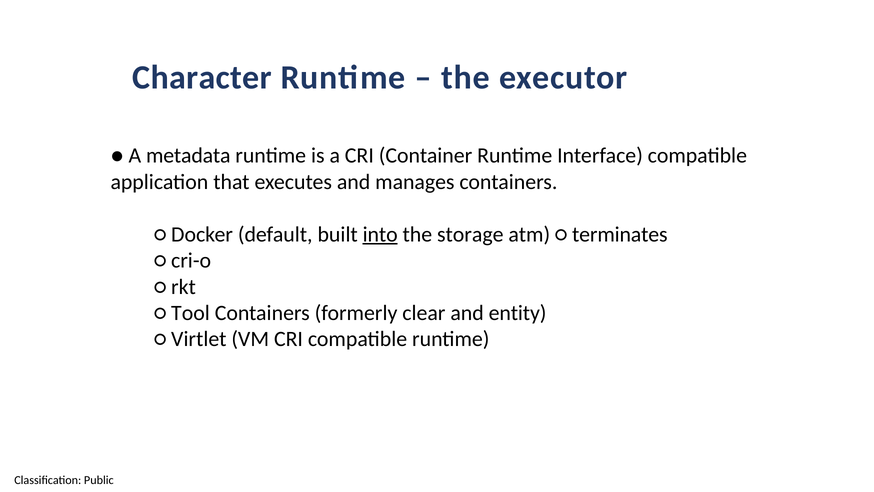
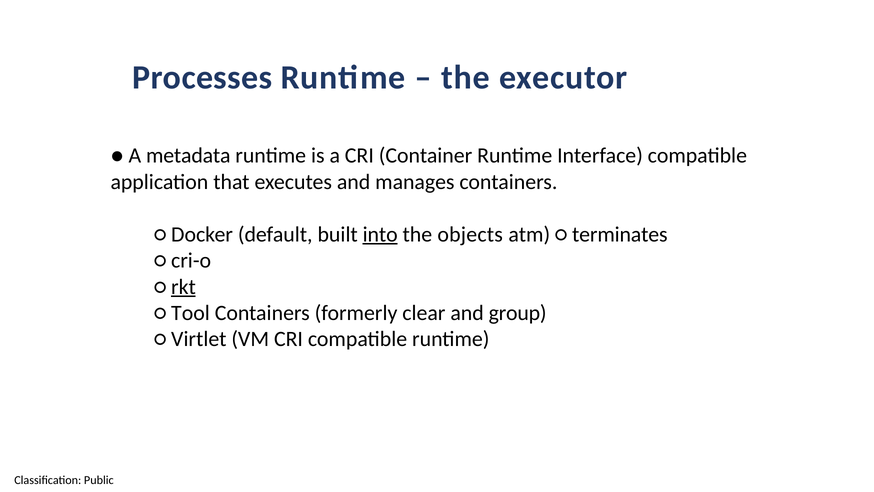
Character: Character -> Processes (202, 77)
storage: storage -> objects (470, 234)
rkt underline: none -> present (183, 287)
entity: entity -> group (518, 313)
